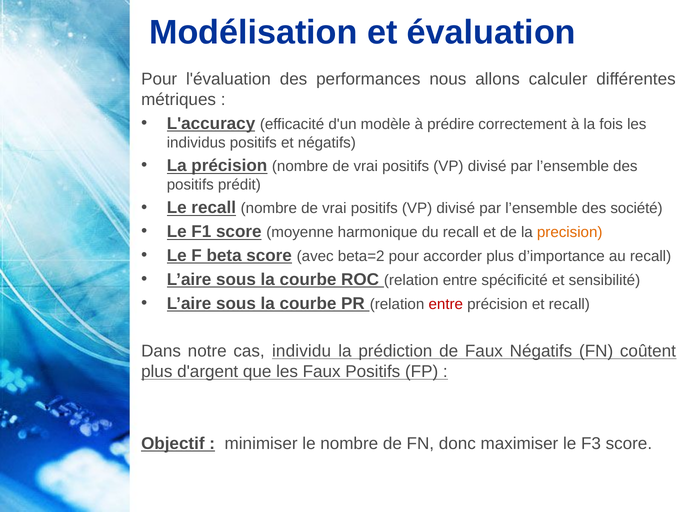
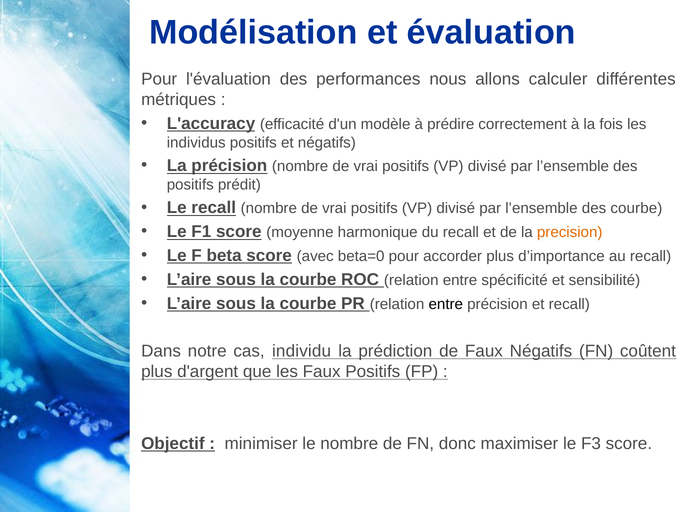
des société: société -> courbe (636, 209)
beta=2: beta=2 -> beta=0 (361, 256)
entre colour: red -> black (446, 304)
